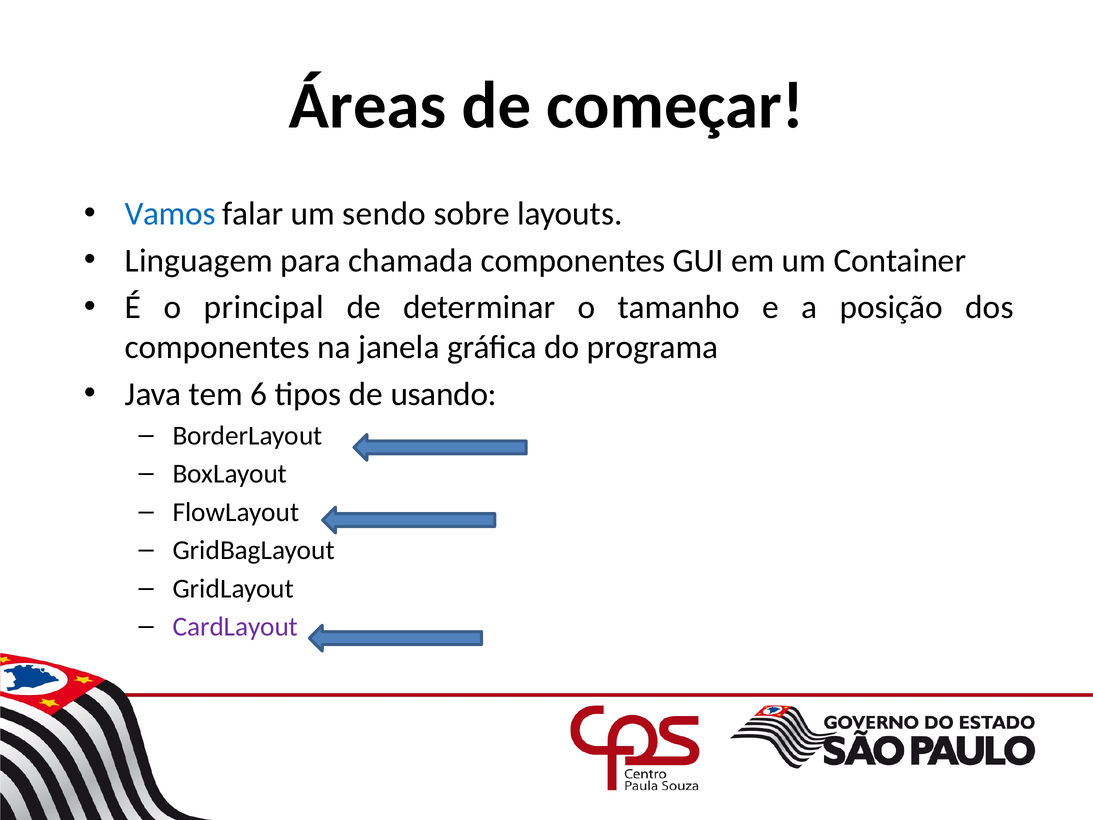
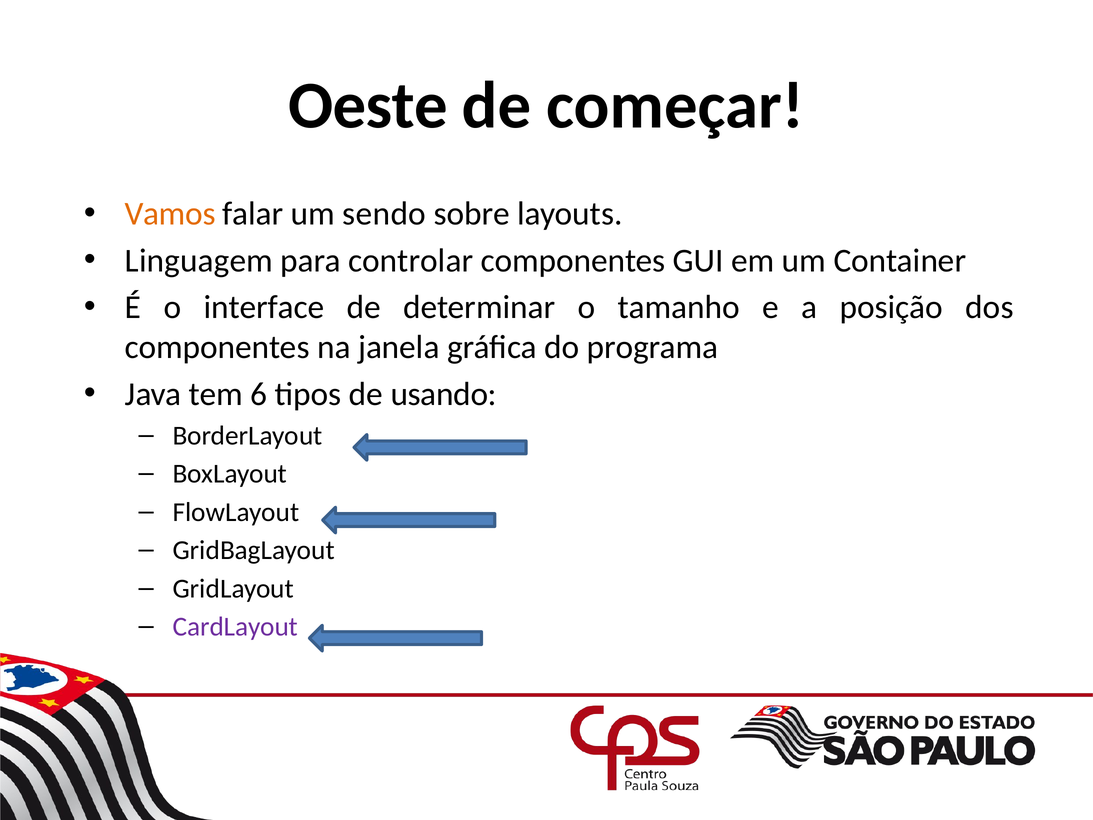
Áreas: Áreas -> Oeste (368, 106)
Vamos colour: blue -> orange (170, 214)
chamada: chamada -> controlar (411, 260)
principal: principal -> interface (264, 307)
